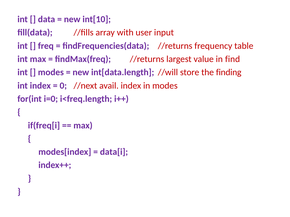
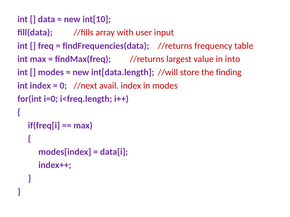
find: find -> into (233, 59)
